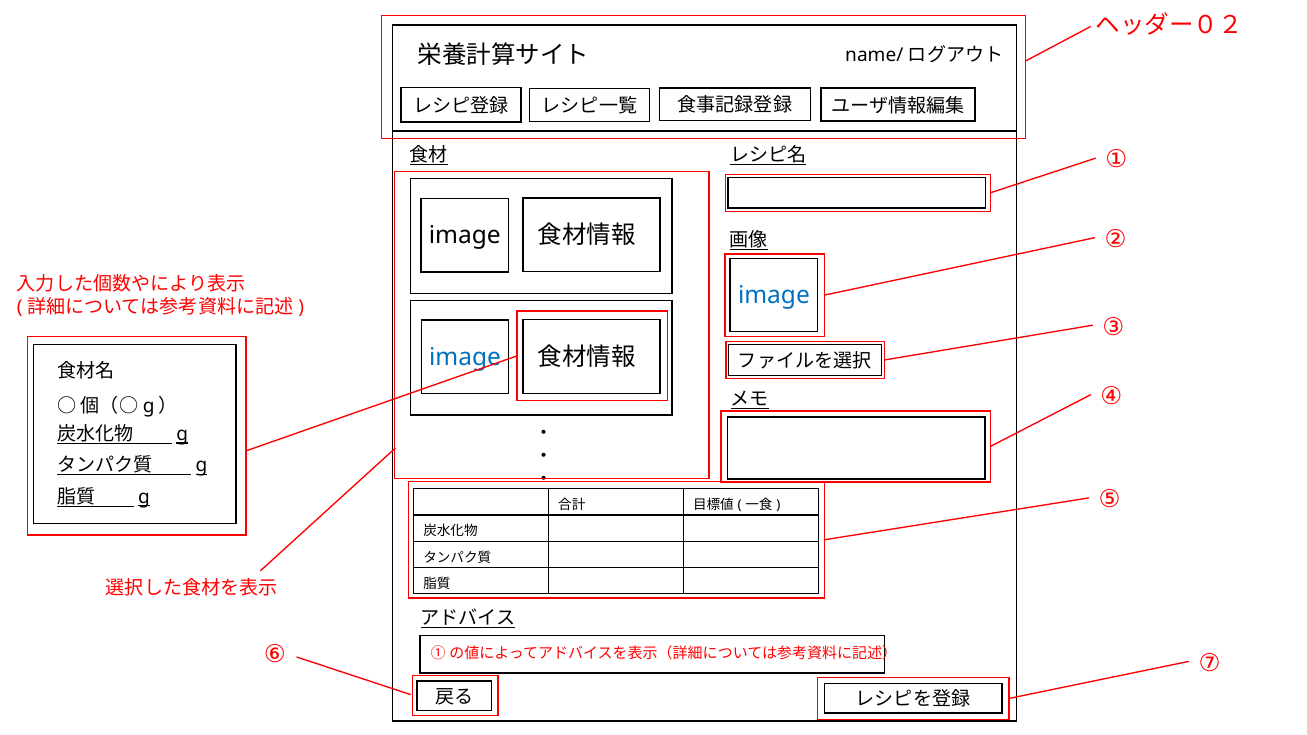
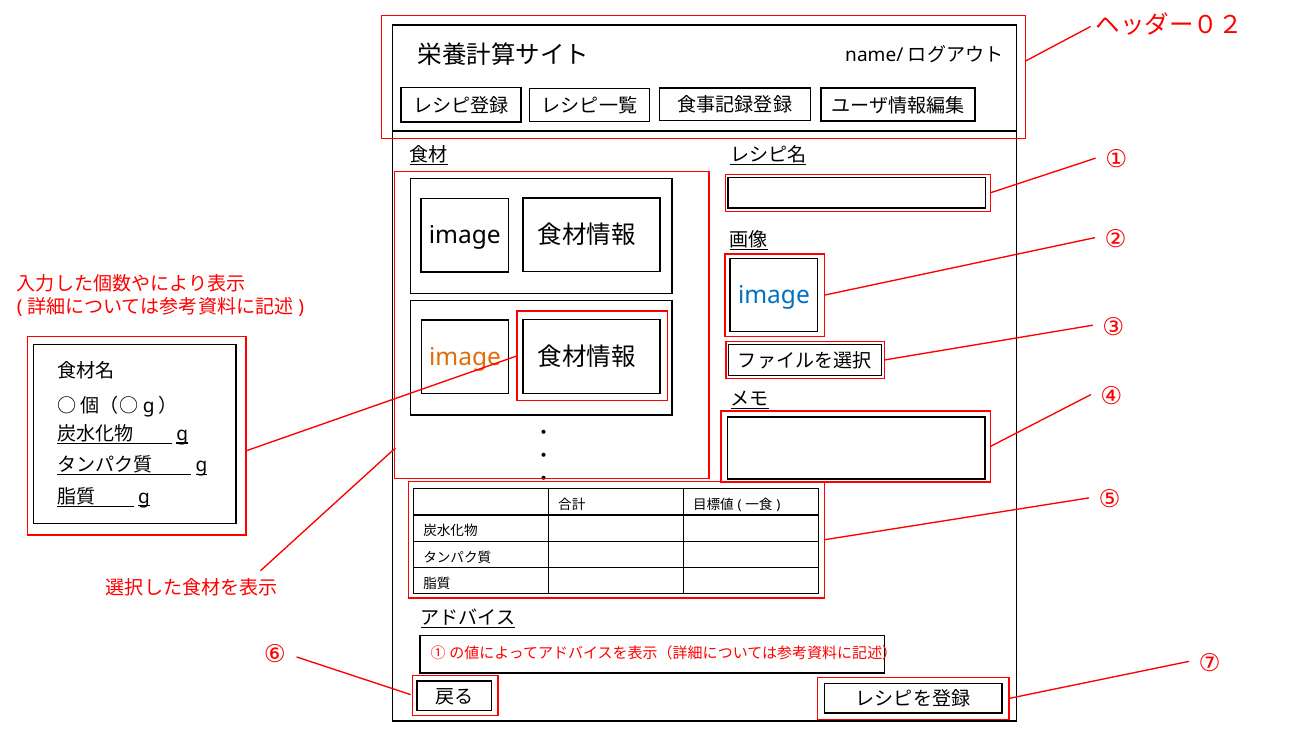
image colour: blue -> orange (465, 357)
